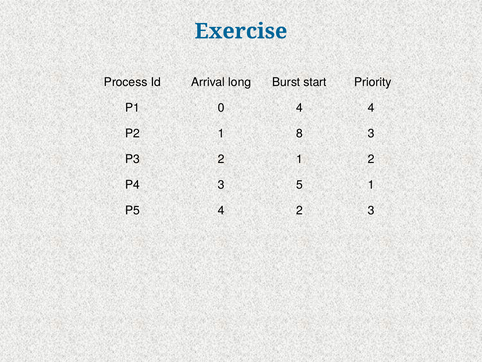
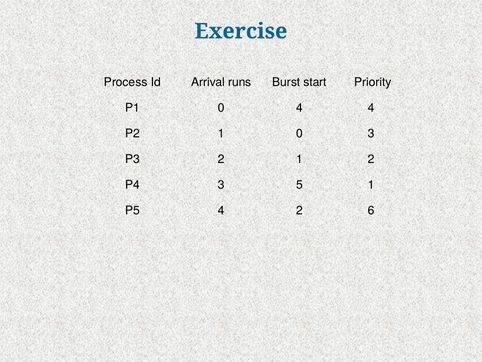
long: long -> runs (240, 82)
1 8: 8 -> 0 (299, 133)
2 3: 3 -> 6 (371, 210)
